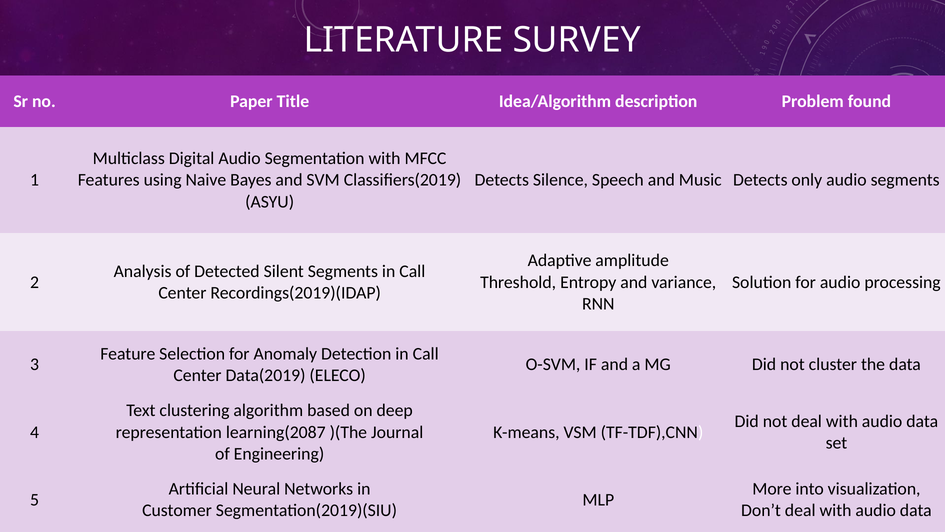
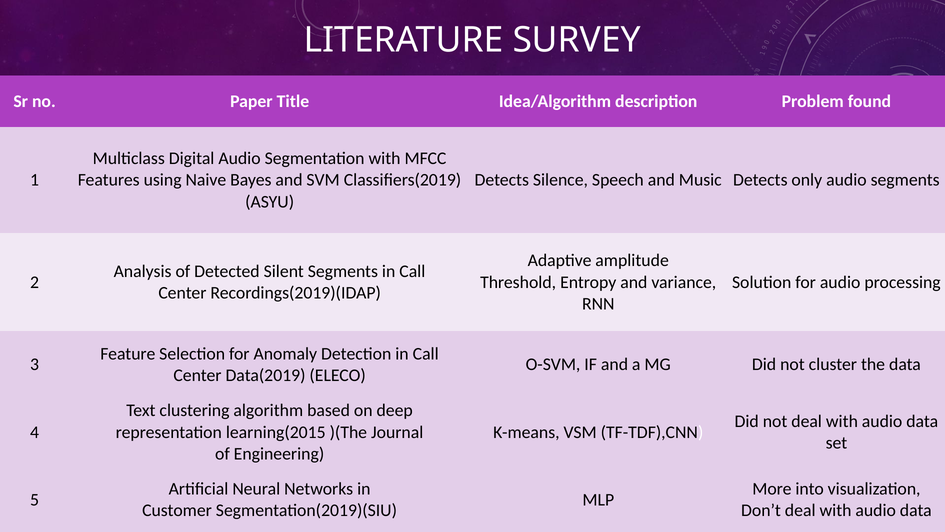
learning(2087: learning(2087 -> learning(2015 (276, 432)
